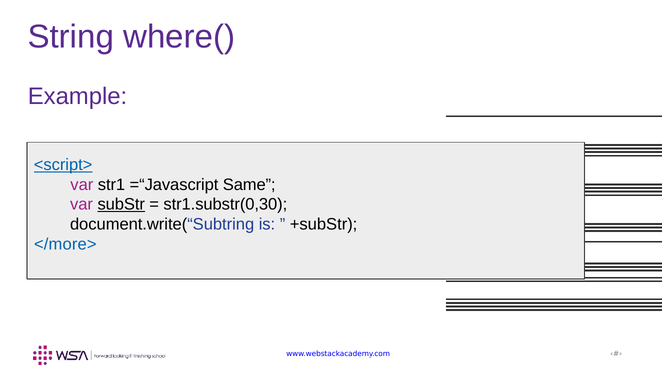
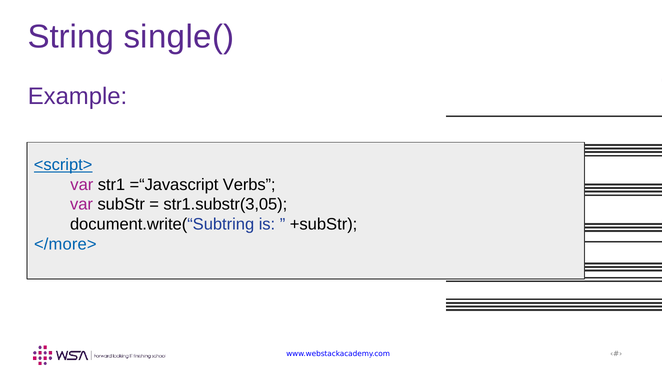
where(: where( -> single( (179, 37)
Same: Same -> Verbs (249, 185)
subStr underline: present -> none (121, 205)
str1.substr(0,30: str1.substr(0,30 -> str1.substr(3,05 (225, 205)
